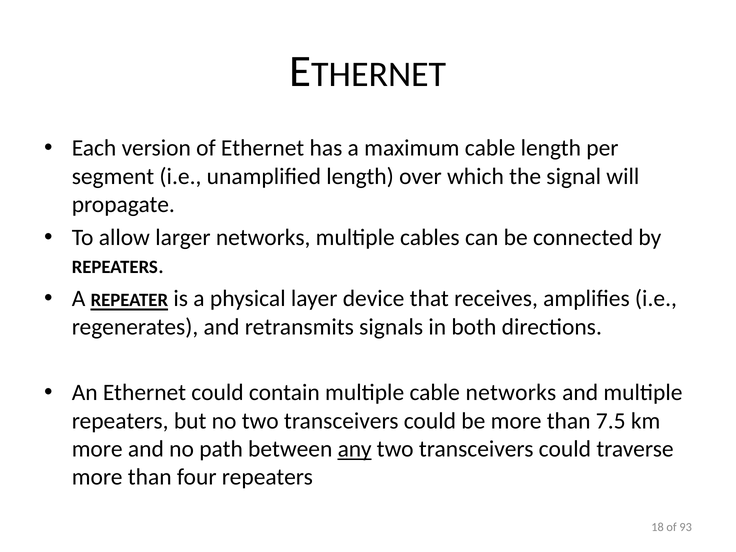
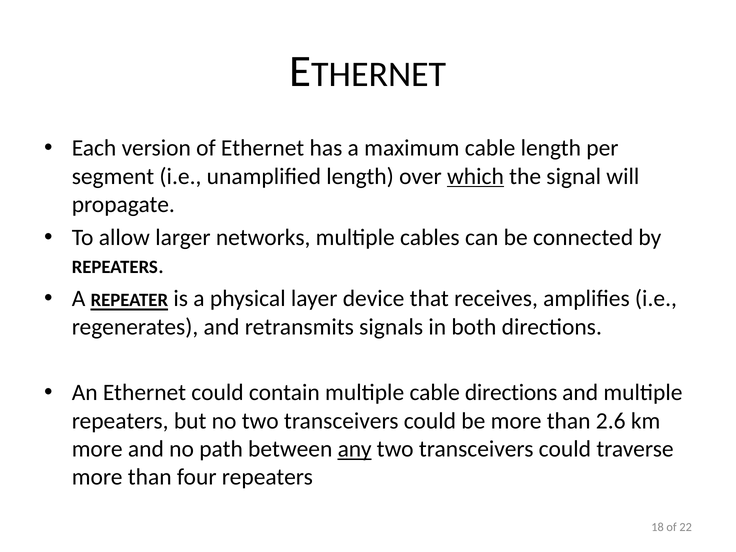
which underline: none -> present (475, 176)
cable networks: networks -> directions (511, 393)
7.5: 7.5 -> 2.6 (611, 421)
93: 93 -> 22 (686, 527)
